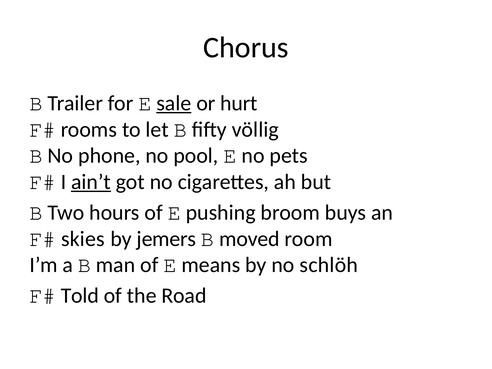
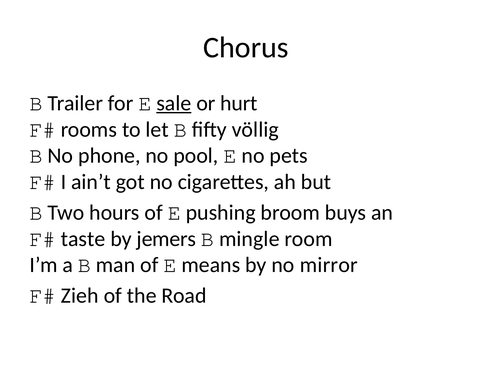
ain’t underline: present -> none (91, 182)
skies: skies -> taste (83, 239)
moved: moved -> mingle (249, 239)
schlöh: schlöh -> mirror (329, 265)
Told: Told -> Zieh (80, 296)
